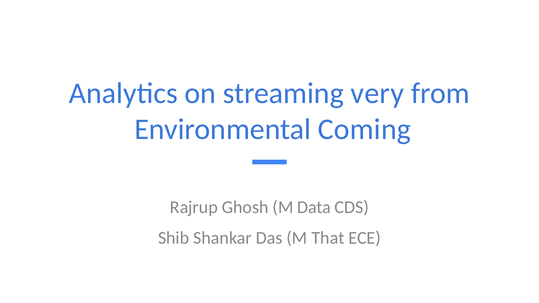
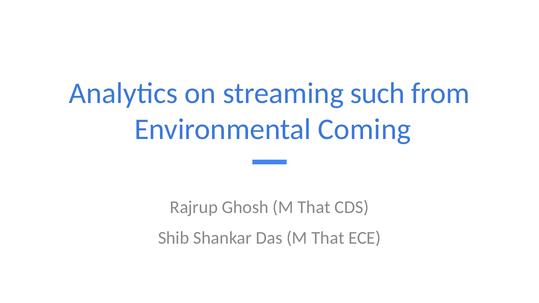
very: very -> such (378, 93)
Ghosh M Data: Data -> That (314, 207)
